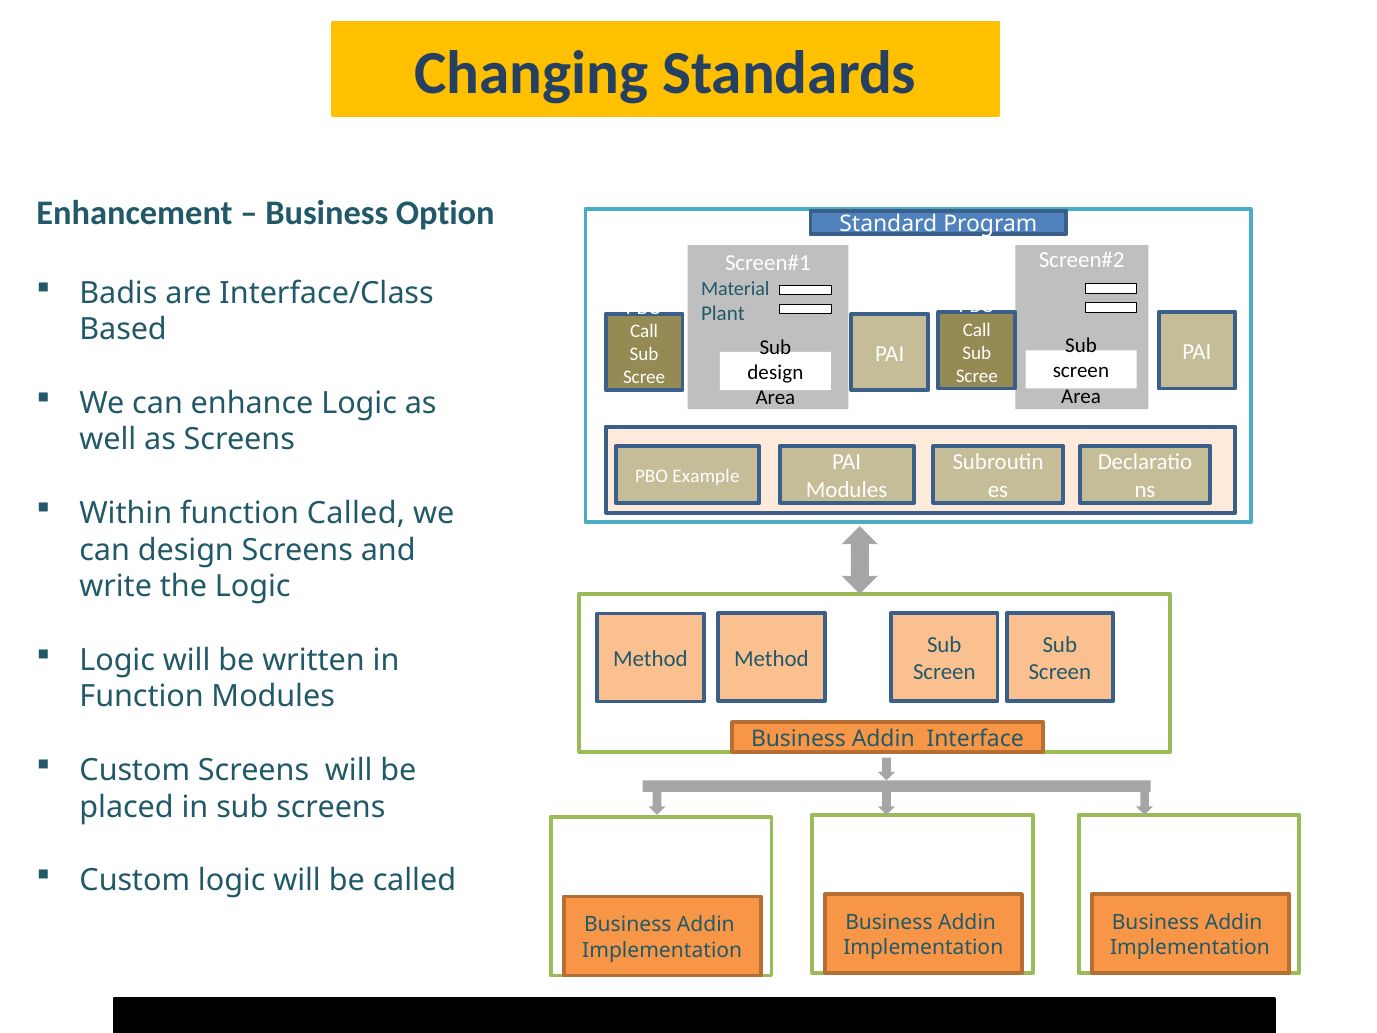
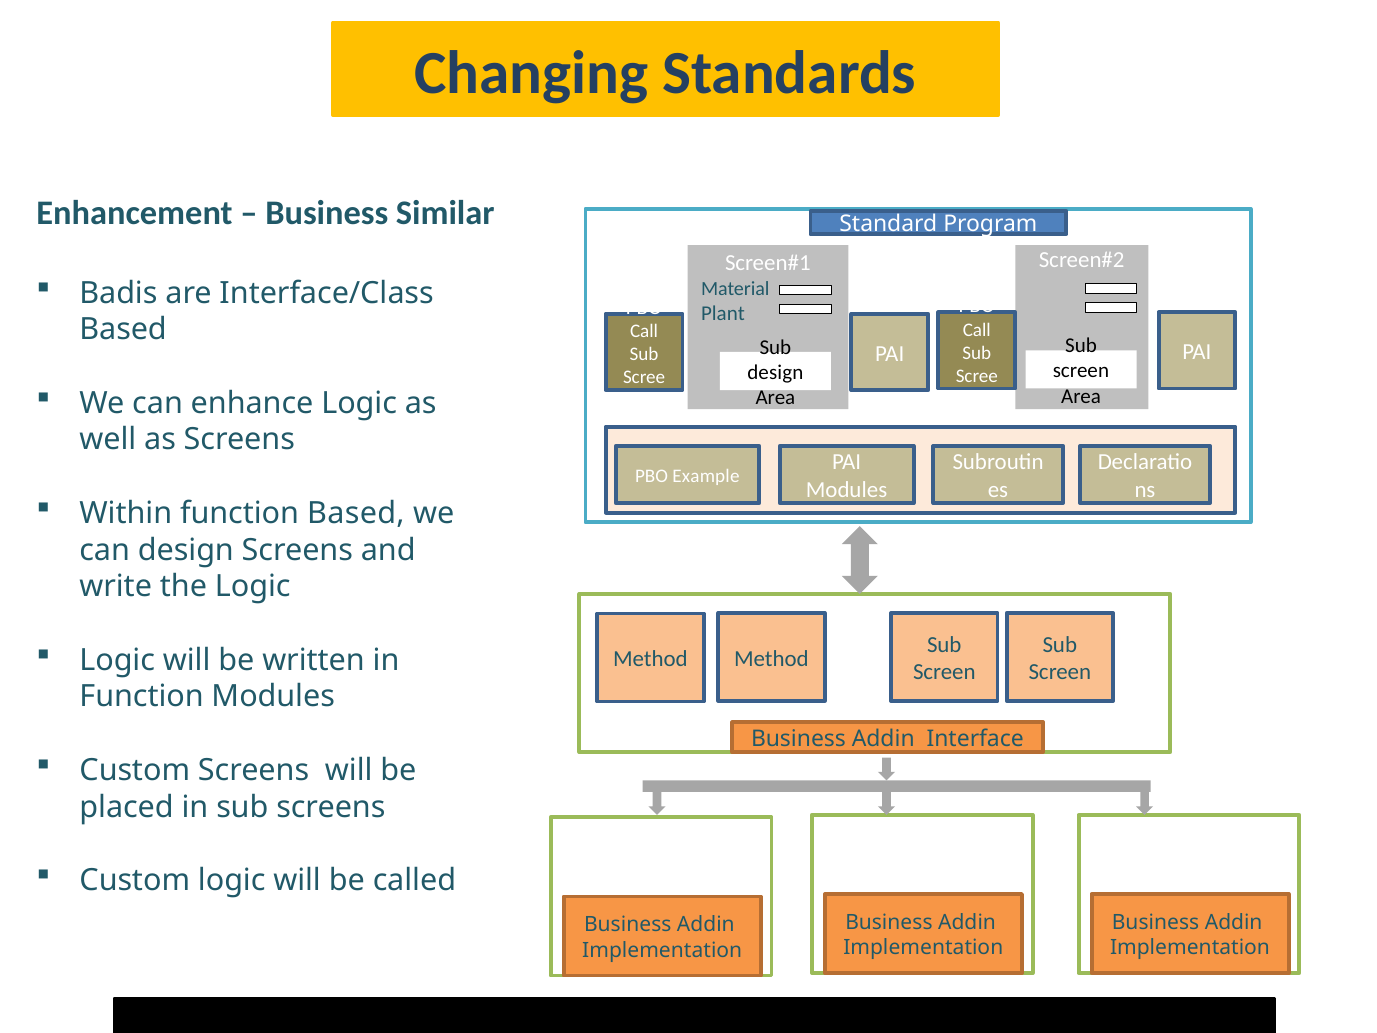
Option: Option -> Similar (445, 213)
function Called: Called -> Based (356, 513)
